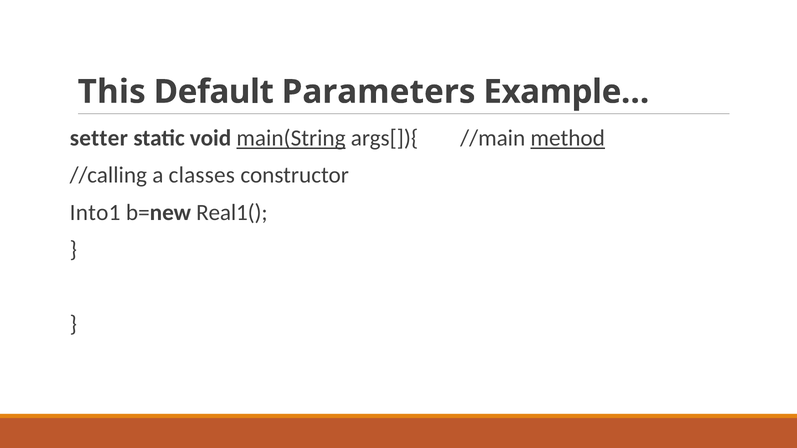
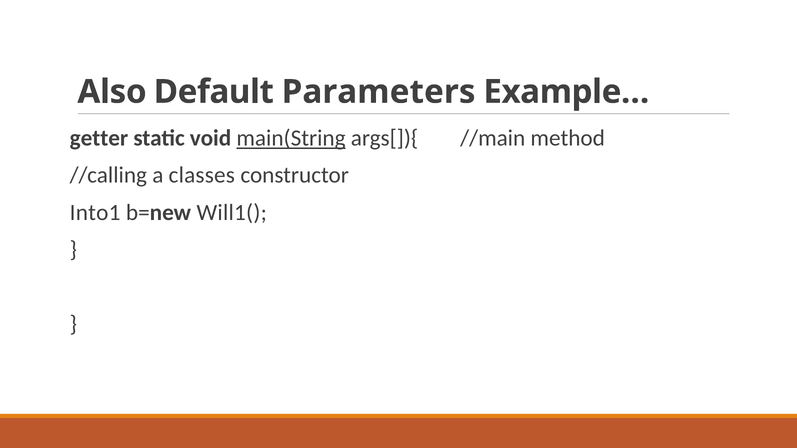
This: This -> Also (112, 92)
setter: setter -> getter (99, 138)
method underline: present -> none (568, 138)
Real1(: Real1( -> Will1( (232, 213)
